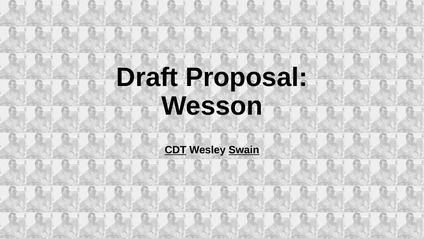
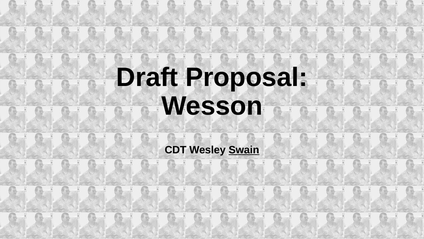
CDT underline: present -> none (176, 150)
